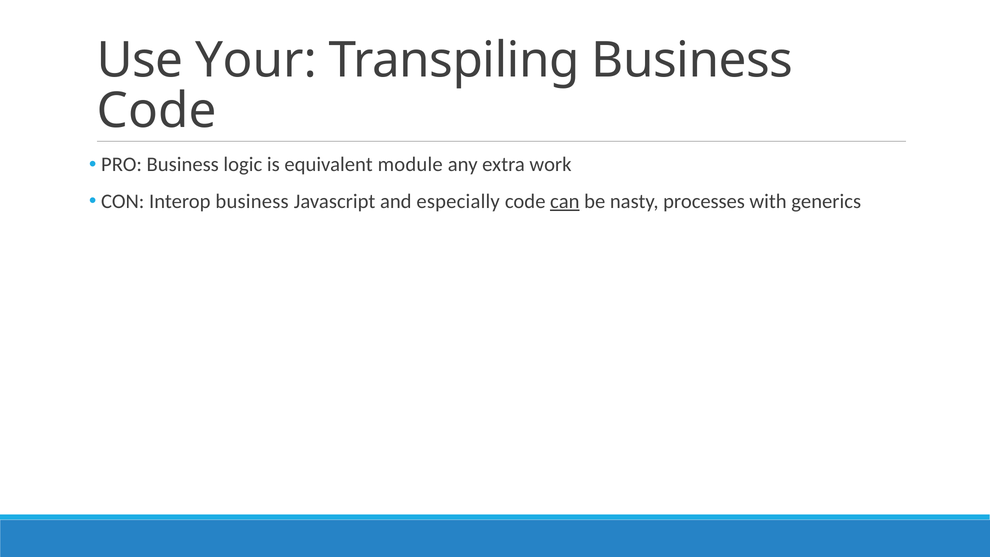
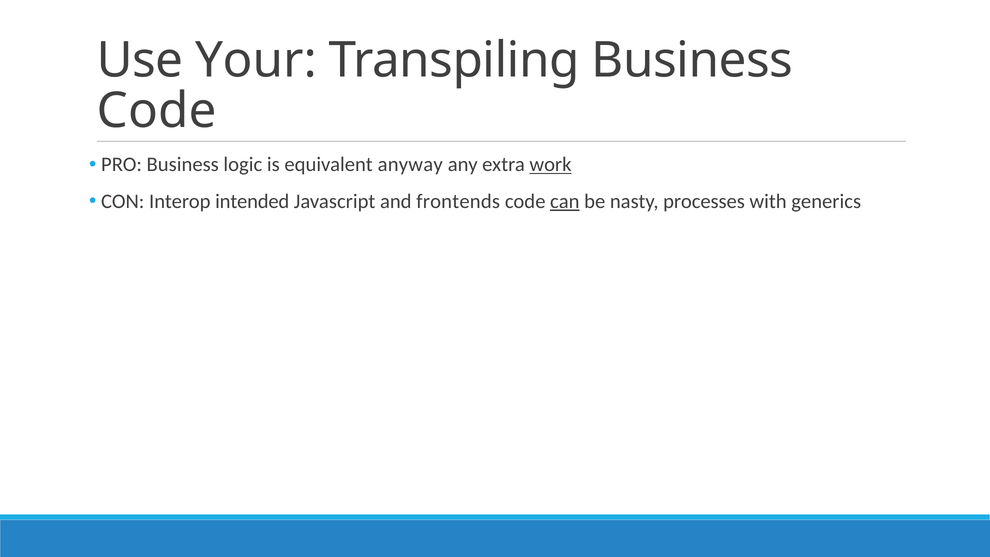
module: module -> anyway (410, 165)
work underline: none -> present (550, 165)
Interop business: business -> intended (252, 201)
especially: especially -> frontends (458, 201)
